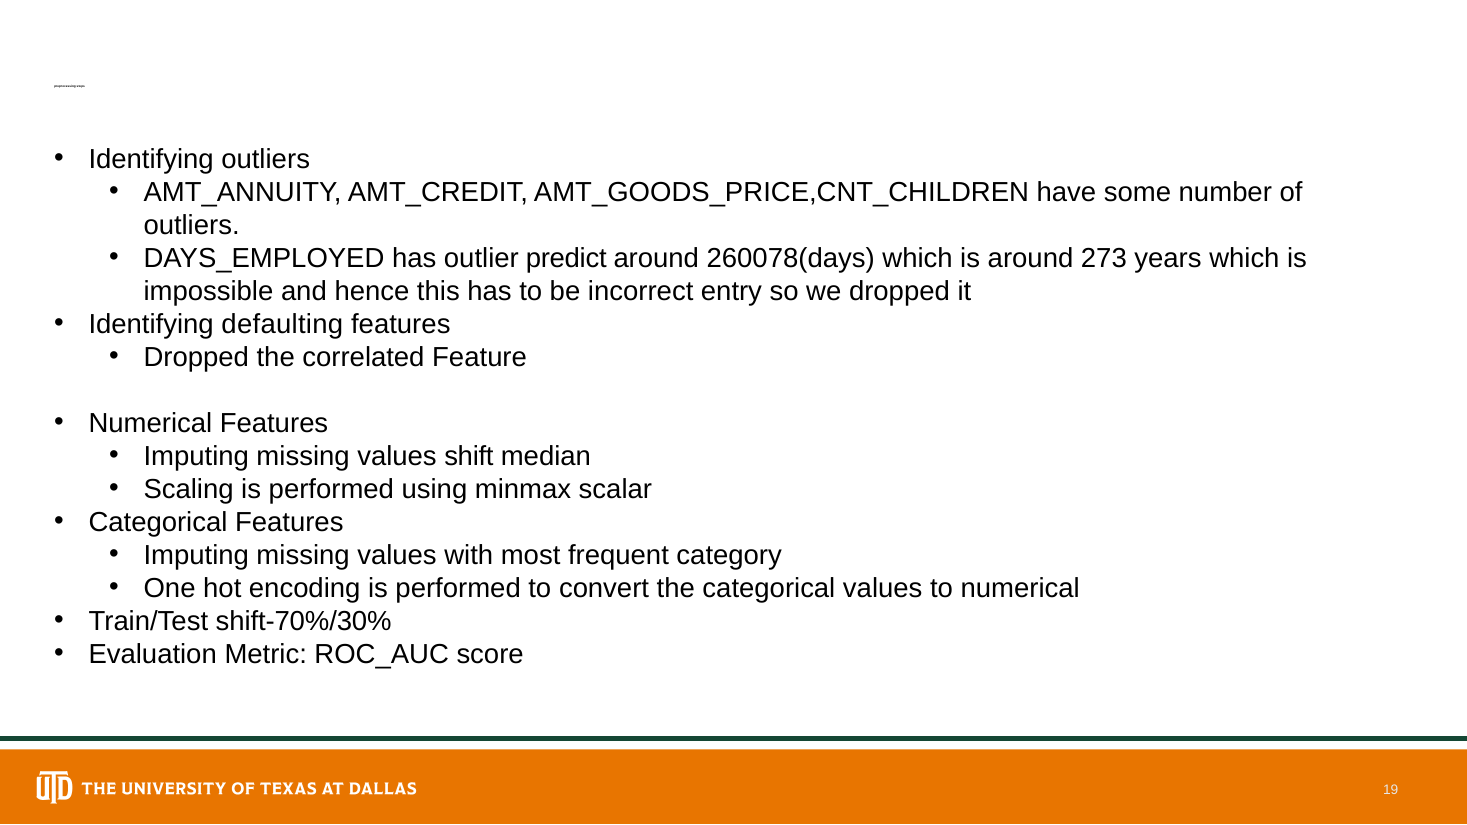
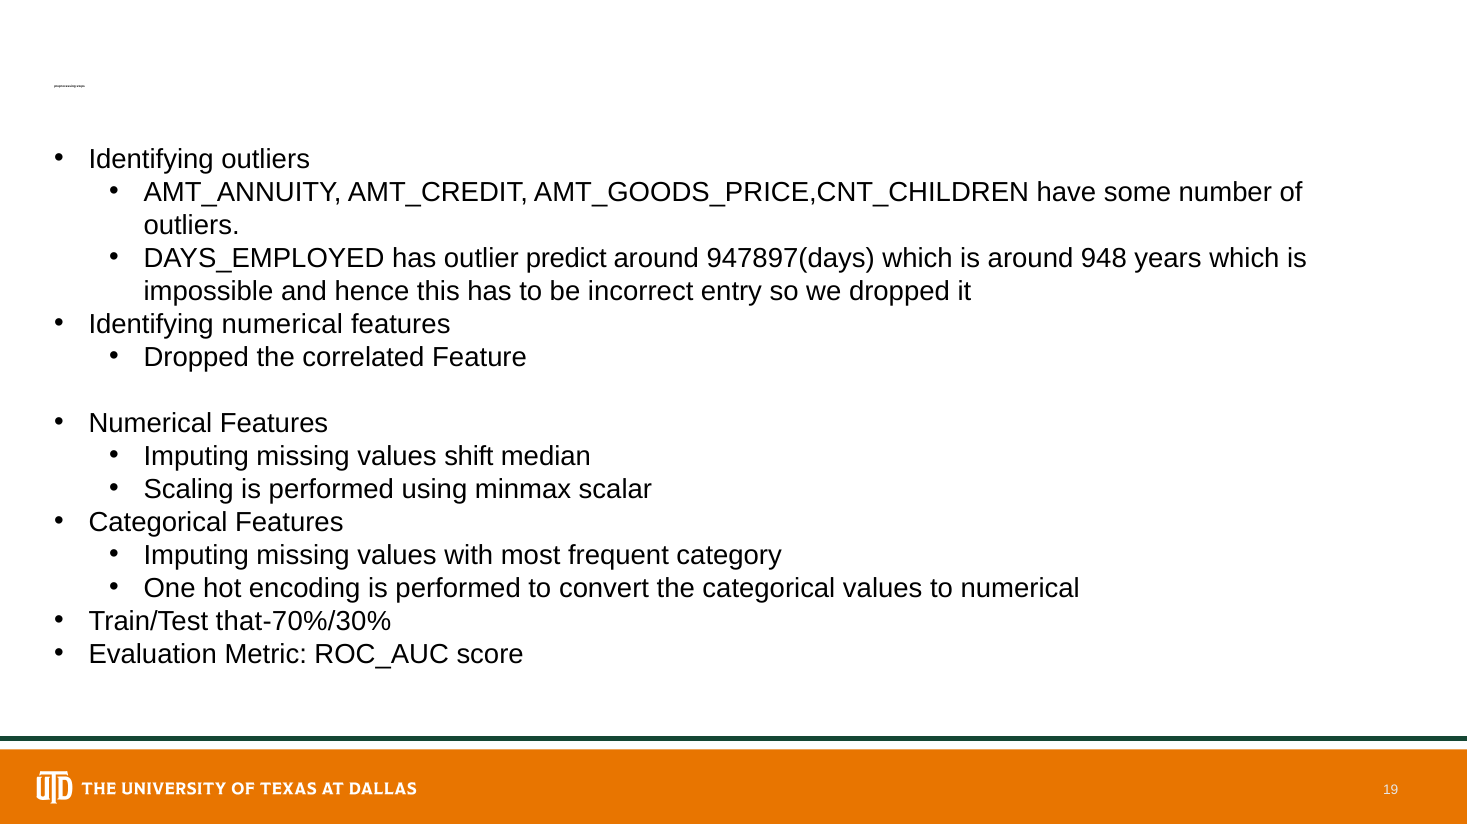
260078(days: 260078(days -> 947897(days (791, 258)
273: 273 -> 948 (1104, 258)
Identifying defaulting: defaulting -> numerical (282, 324)
shift-70%/30%: shift-70%/30% -> that-70%/30% (303, 621)
